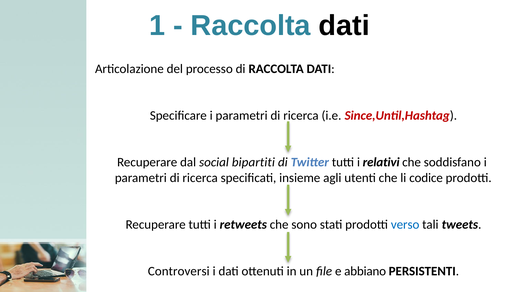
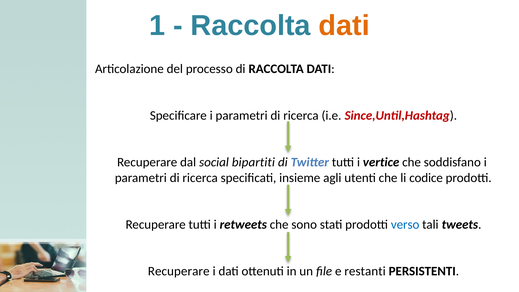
dati colour: black -> orange (344, 26)
relativi: relativi -> vertice (381, 162)
Controversi: Controversi -> Recuperare (179, 271)
abbiano: abbiano -> restanti (365, 271)
